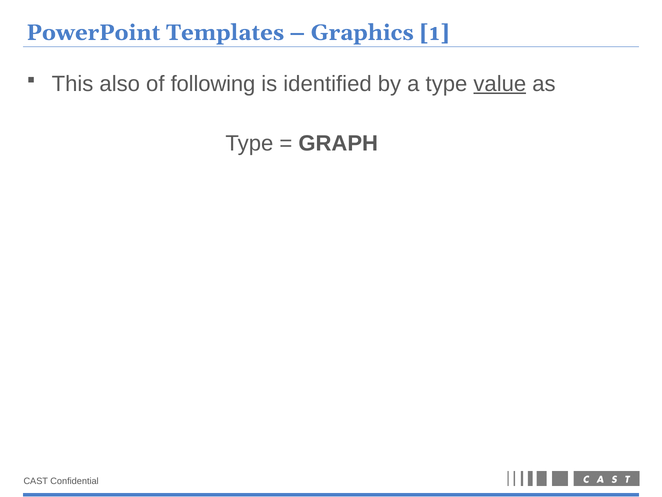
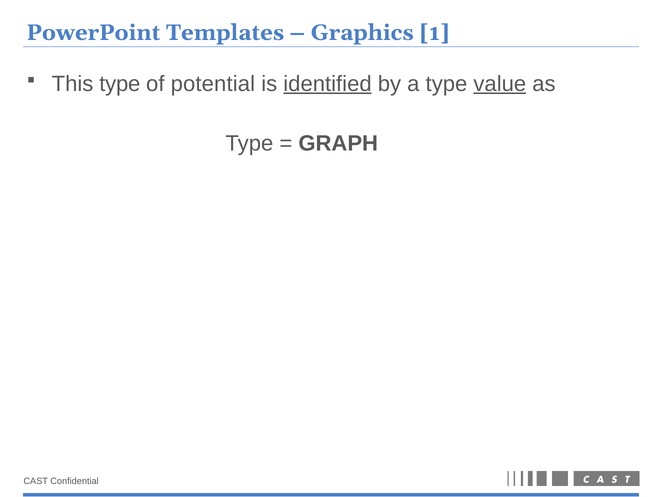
This also: also -> type (120, 84)
following: following -> potential (213, 84)
identified underline: none -> present (328, 84)
